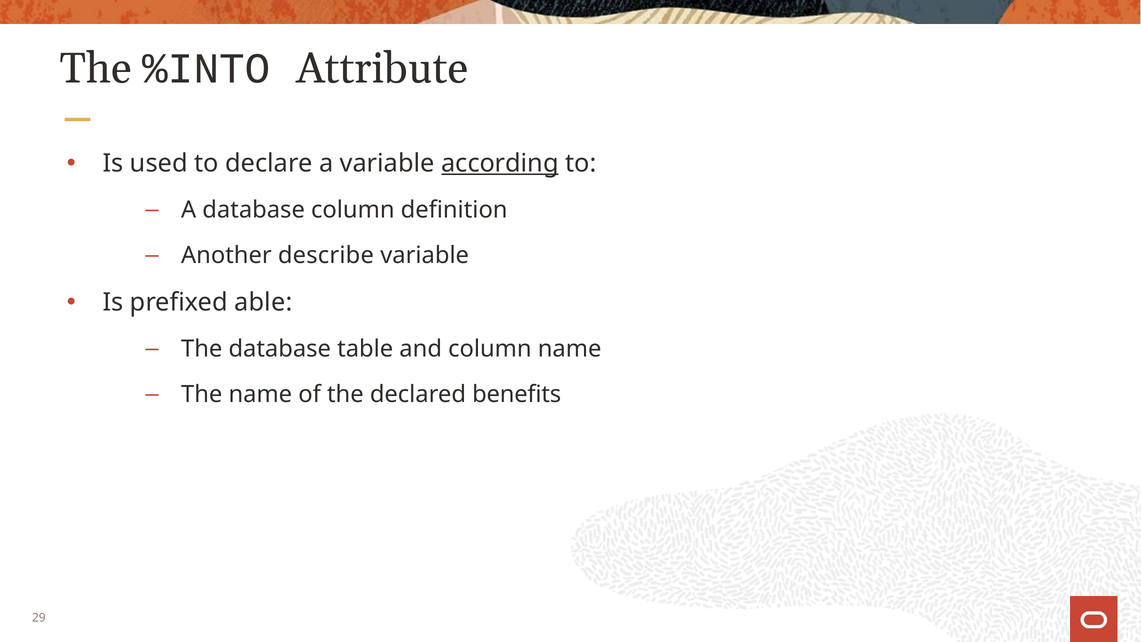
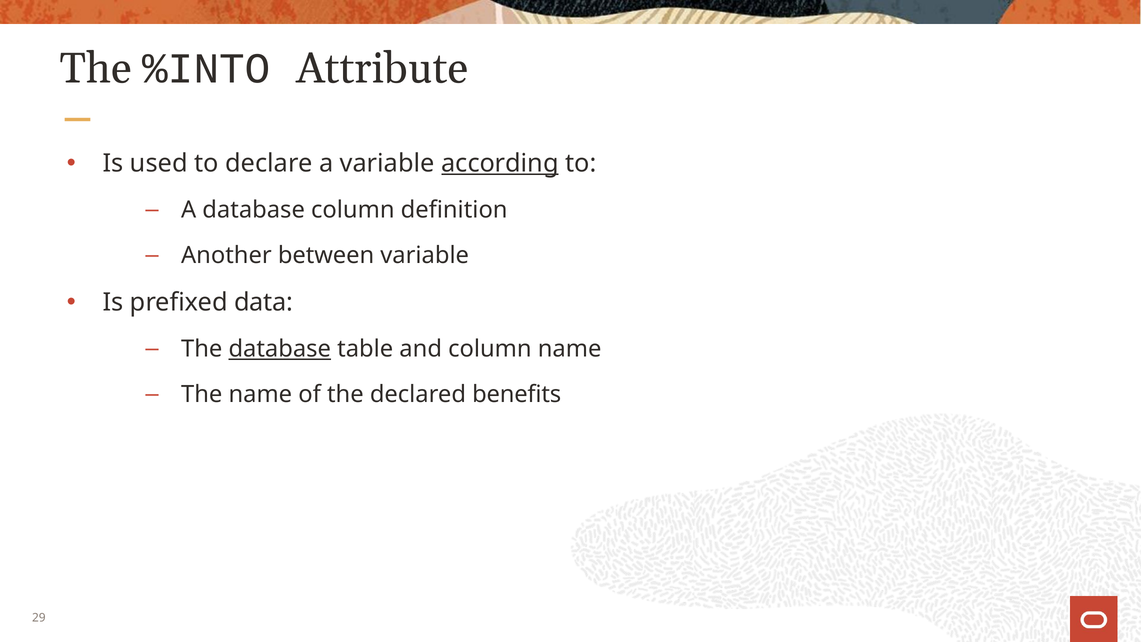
describe: describe -> between (326, 256)
able: able -> data (264, 302)
database underline: none -> present (280, 349)
